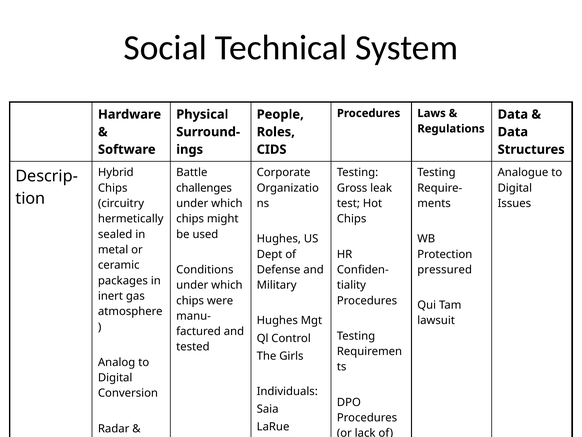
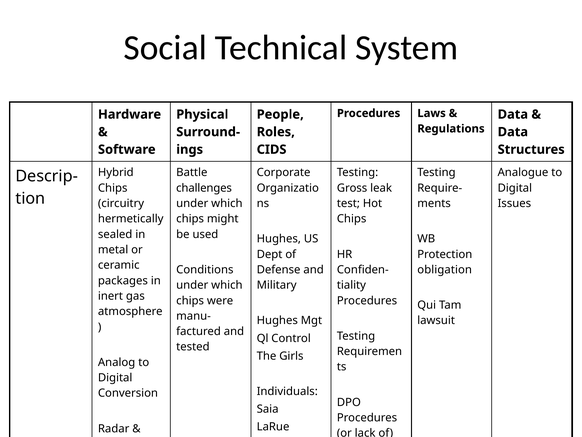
pressured: pressured -> obligation (445, 269)
